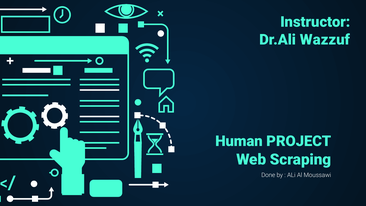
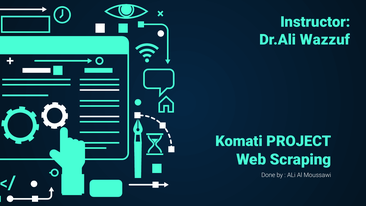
Human: Human -> Komati (239, 141)
